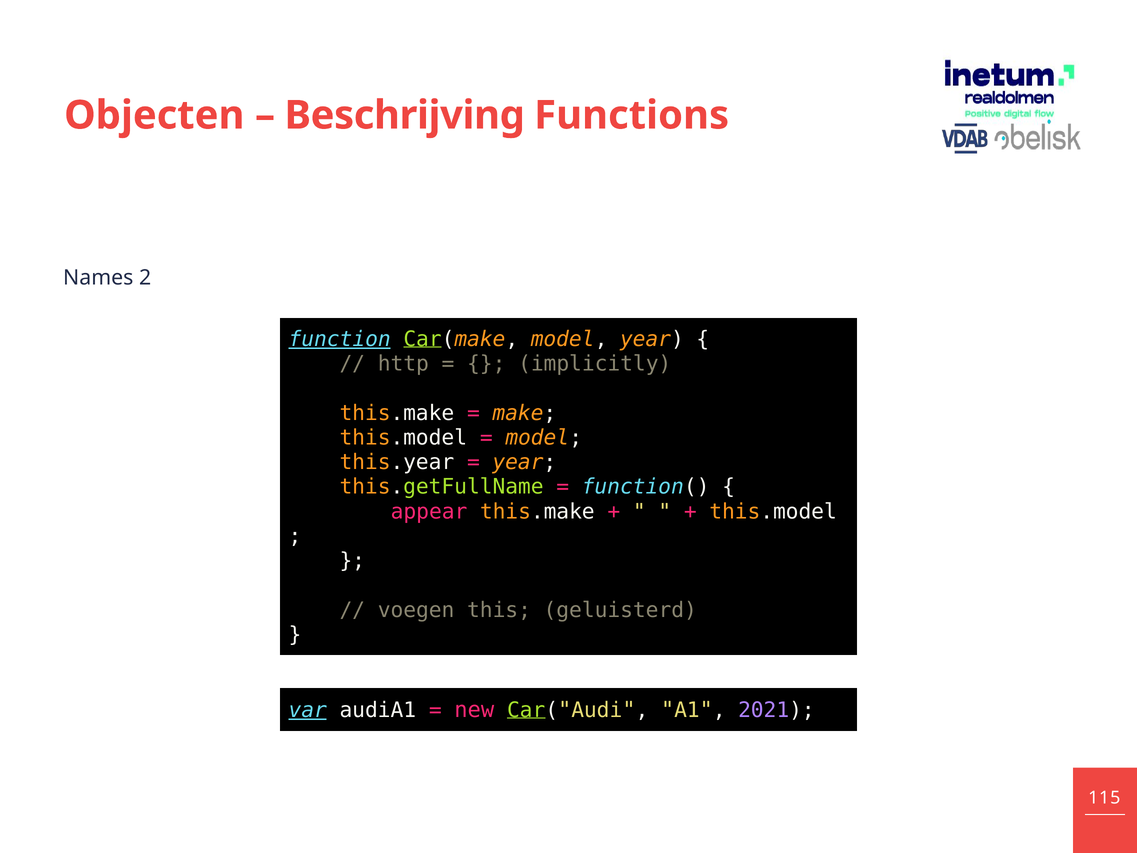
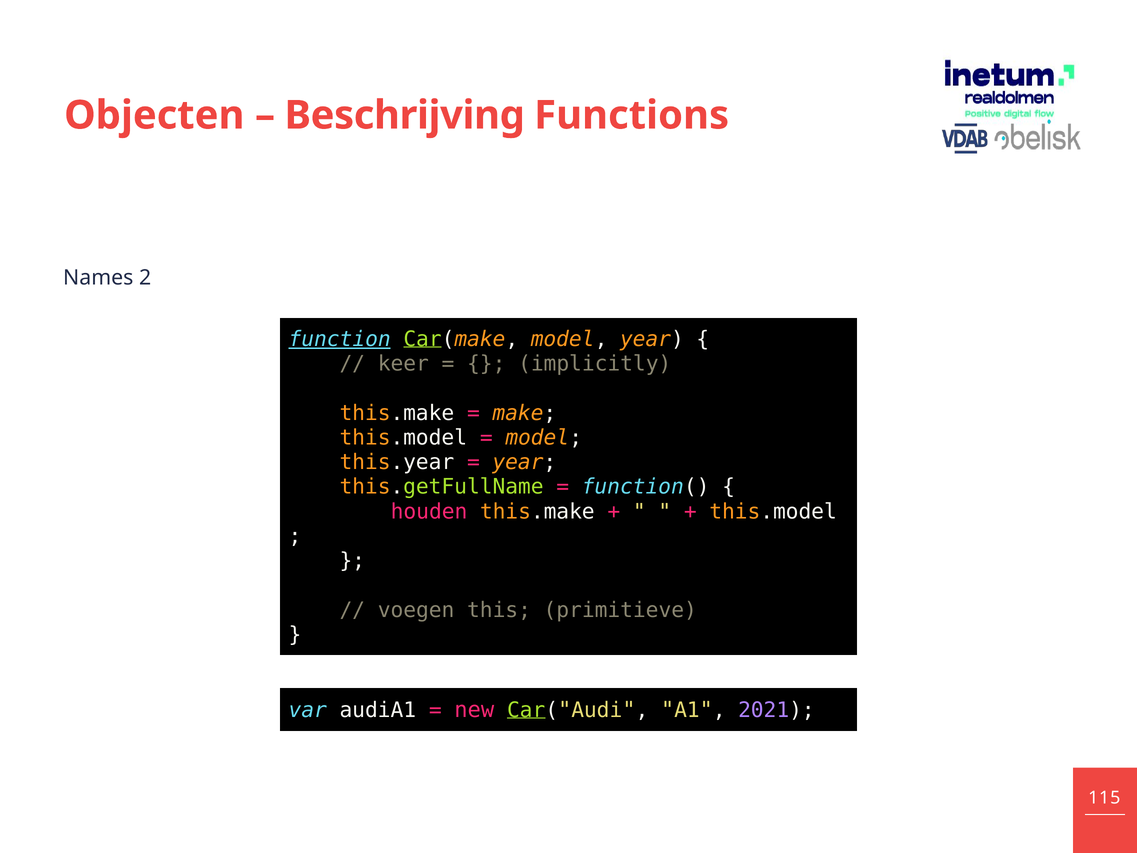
http: http -> keer (403, 364)
appear: appear -> houden (429, 511)
geluisterd: geluisterd -> primitieve (620, 610)
var underline: present -> none (308, 710)
